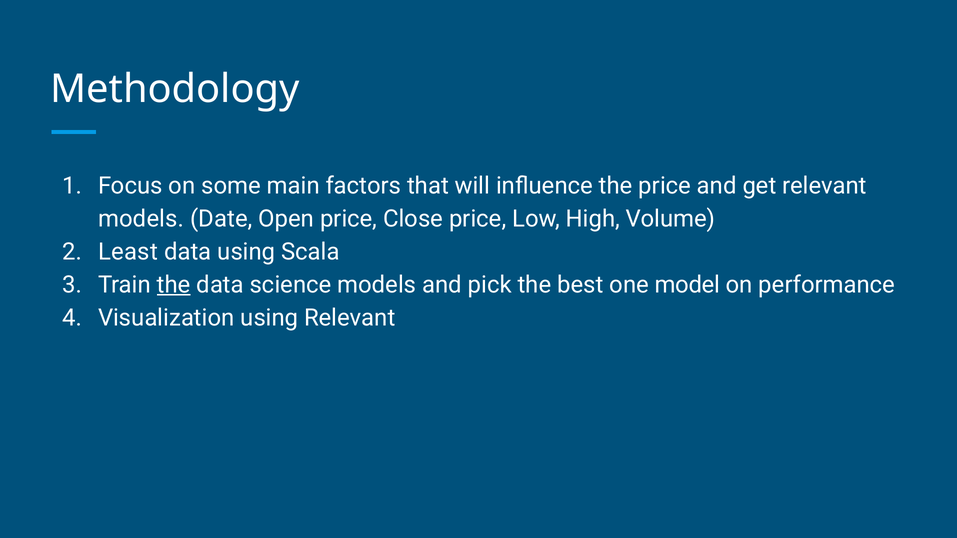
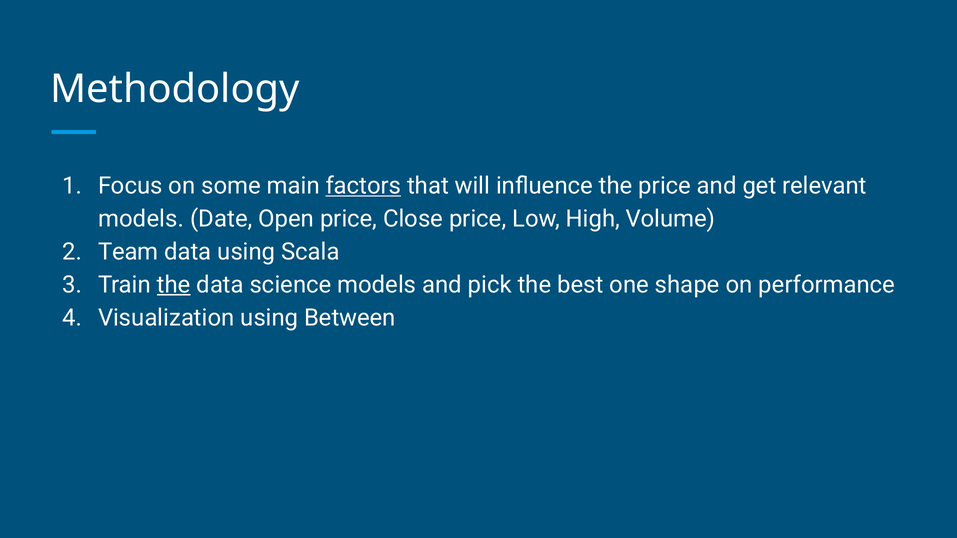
factors underline: none -> present (363, 186)
Least: Least -> Team (128, 252)
model: model -> shape (687, 285)
using Relevant: Relevant -> Between (350, 318)
